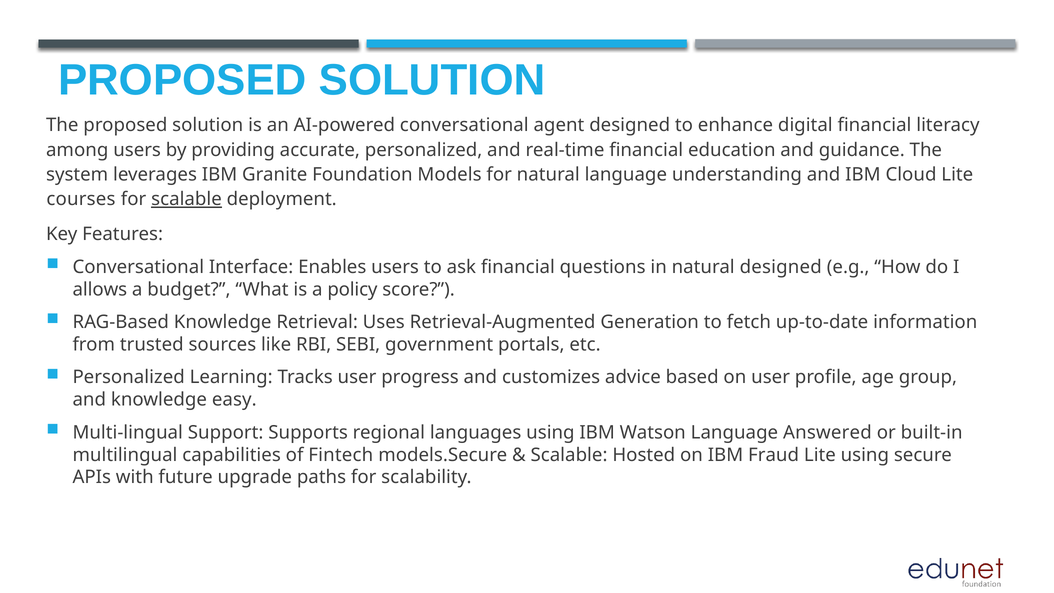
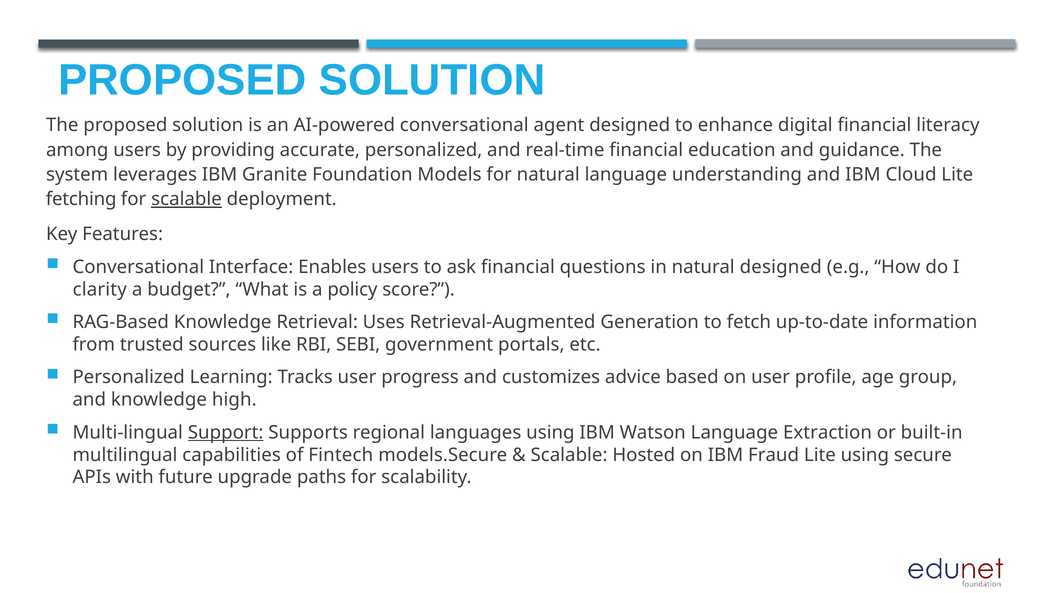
courses: courses -> fetching (81, 199)
allows: allows -> clarity (100, 289)
easy: easy -> high (234, 400)
Support underline: none -> present (226, 432)
Answered: Answered -> Extraction (827, 432)
